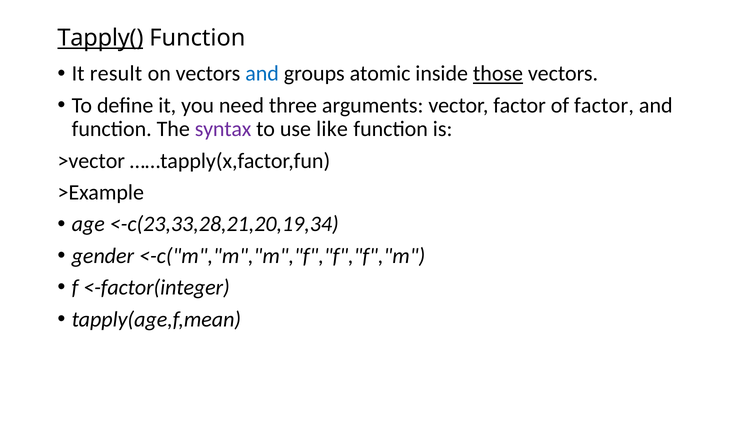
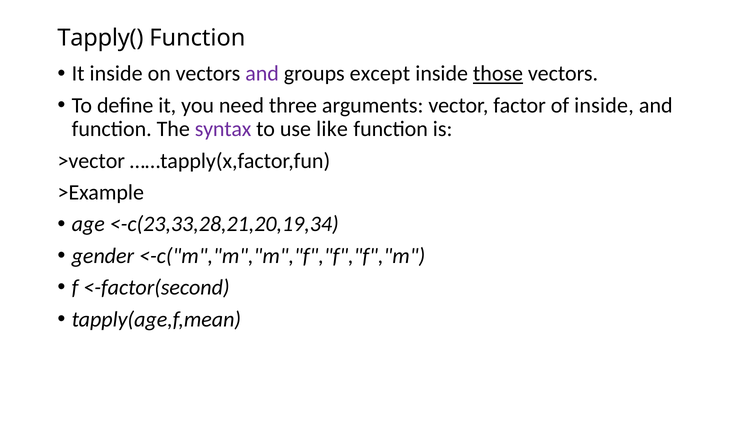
Tapply( underline: present -> none (100, 38)
It result: result -> inside (116, 74)
and colour: blue -> purple (262, 74)
atomic: atomic -> except (380, 74)
of factor: factor -> inside (604, 105)
<-factor(integer: <-factor(integer -> <-factor(second (156, 287)
